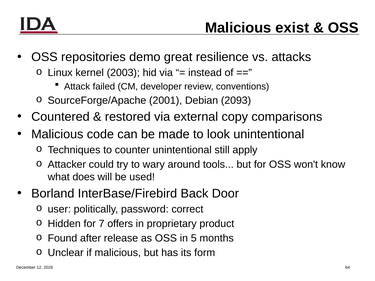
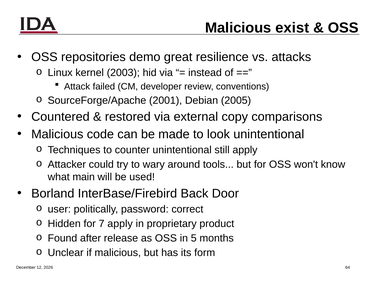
2093: 2093 -> 2005 (236, 101)
does: does -> main (84, 177)
7 offers: offers -> apply (120, 224)
